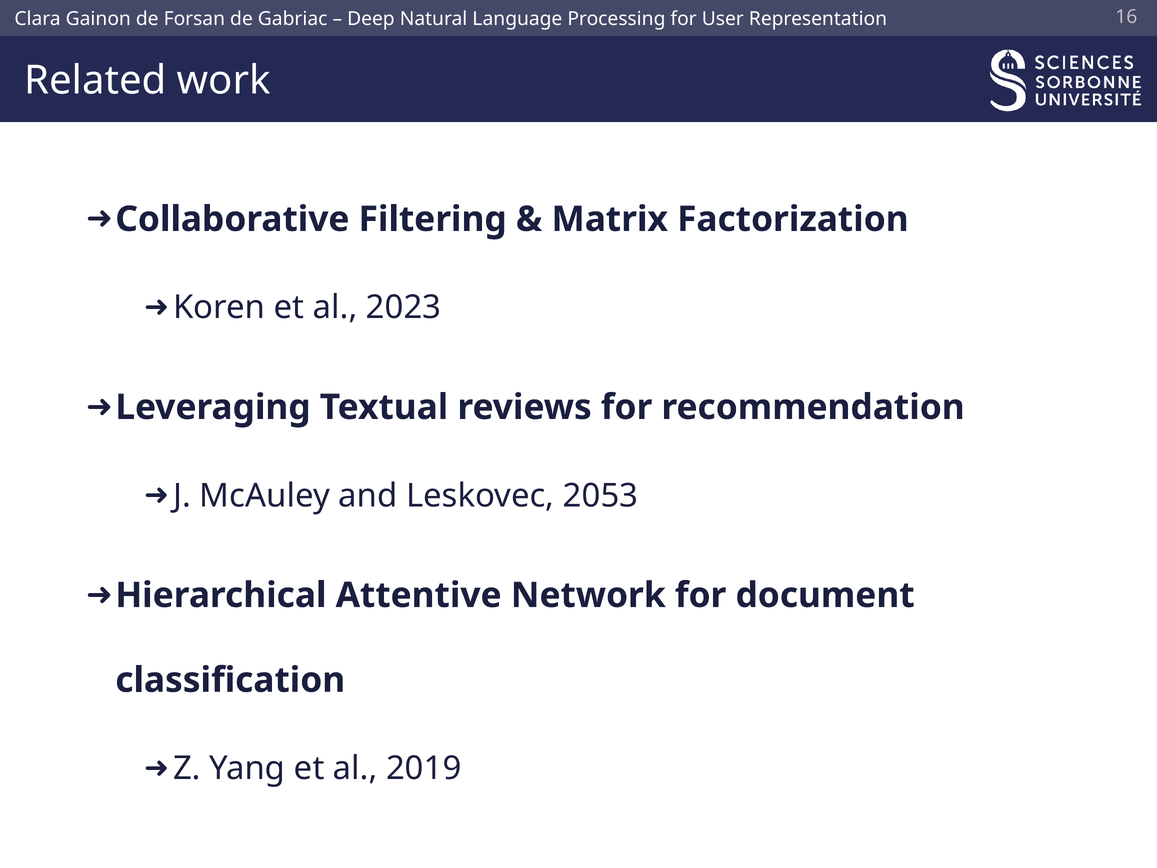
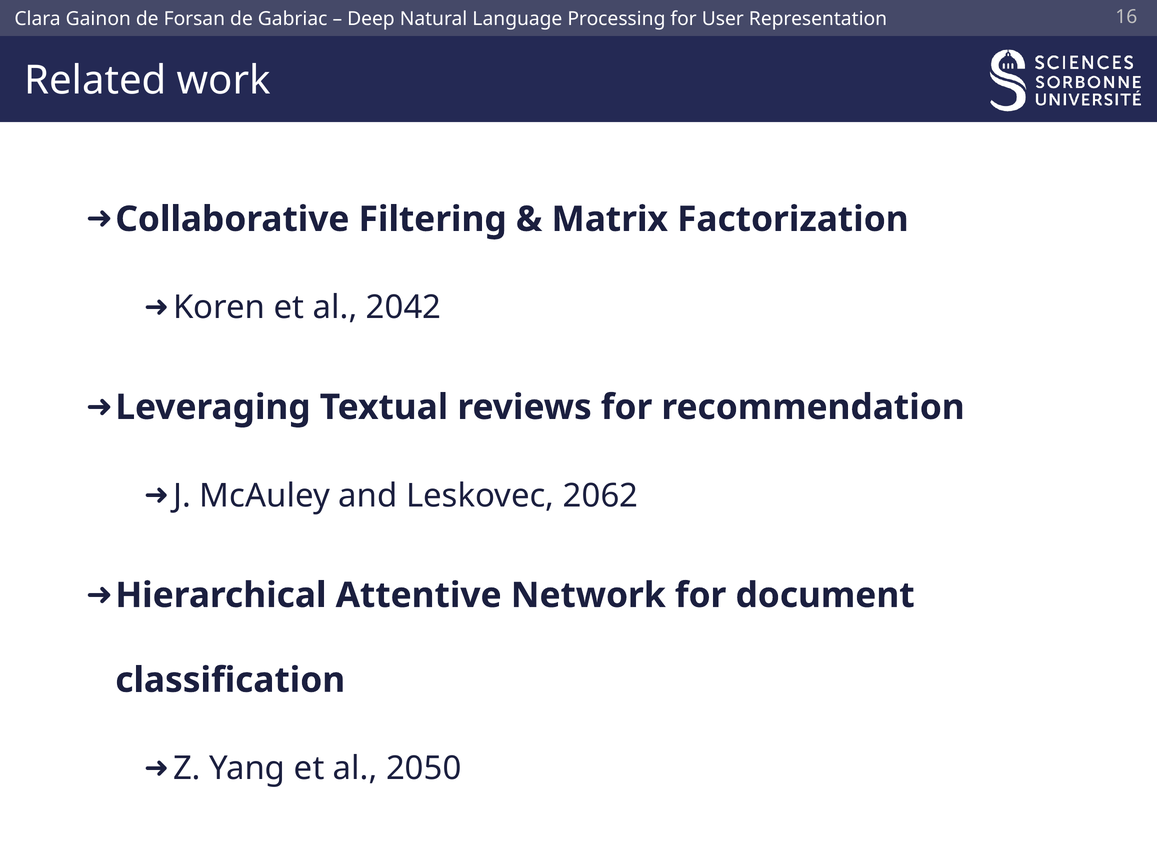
2023: 2023 -> 2042 (404, 308)
2053: 2053 -> 2062 (601, 496)
2019: 2019 -> 2050 (424, 768)
